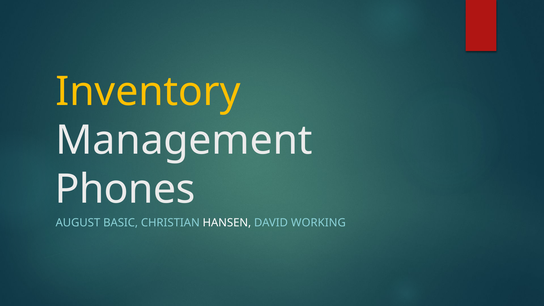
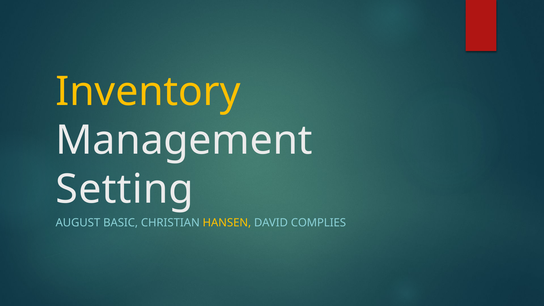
Phones: Phones -> Setting (125, 189)
HANSEN colour: white -> yellow (227, 223)
WORKING: WORKING -> COMPLIES (318, 223)
